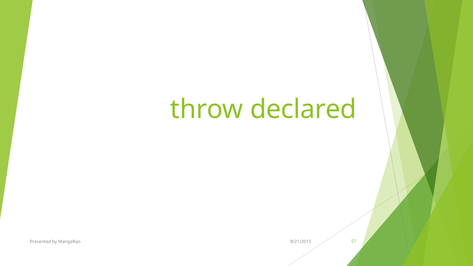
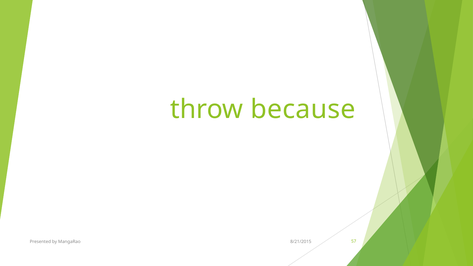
declared: declared -> because (303, 109)
